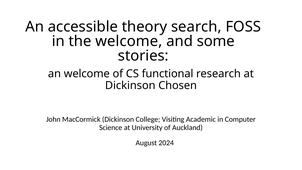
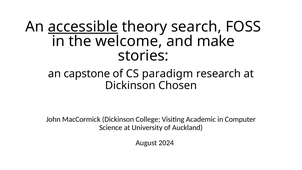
accessible underline: none -> present (83, 27)
some: some -> make (216, 41)
an welcome: welcome -> capstone (87, 74)
functional: functional -> paradigm (167, 74)
